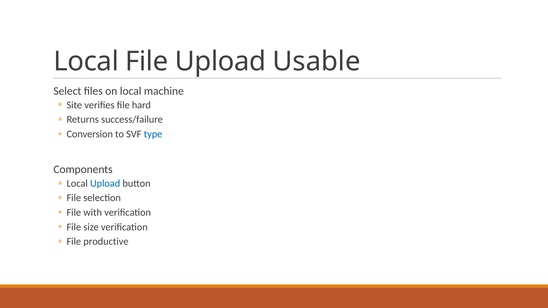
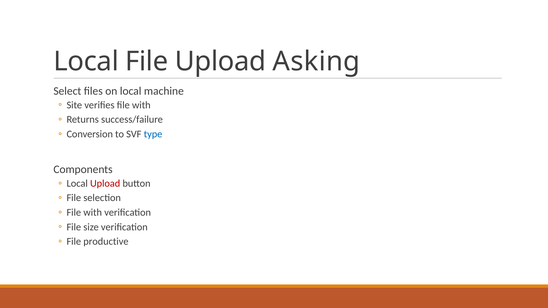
Usable: Usable -> Asking (316, 61)
verifies file hard: hard -> with (141, 105)
Upload colour: blue -> red (105, 184)
